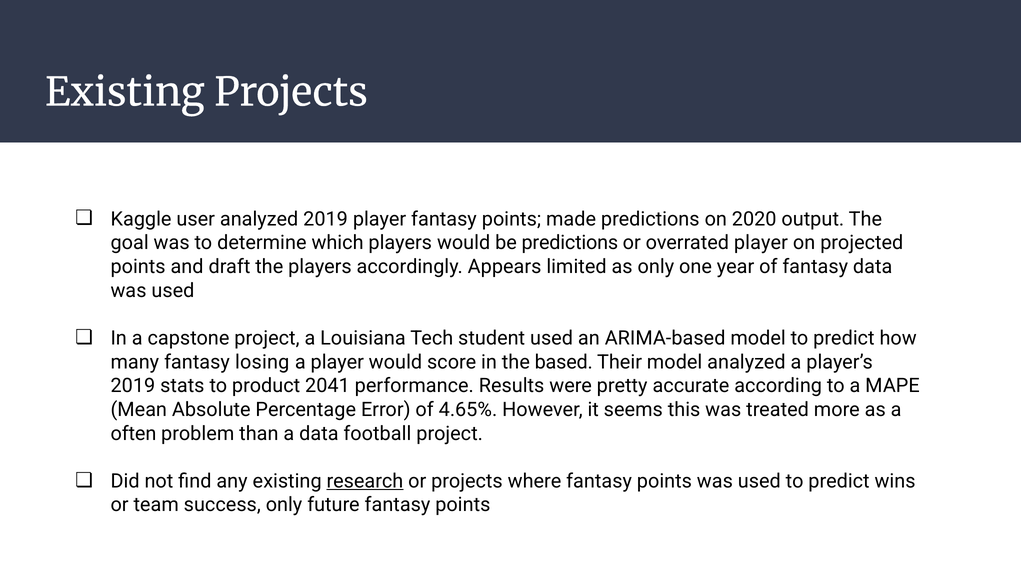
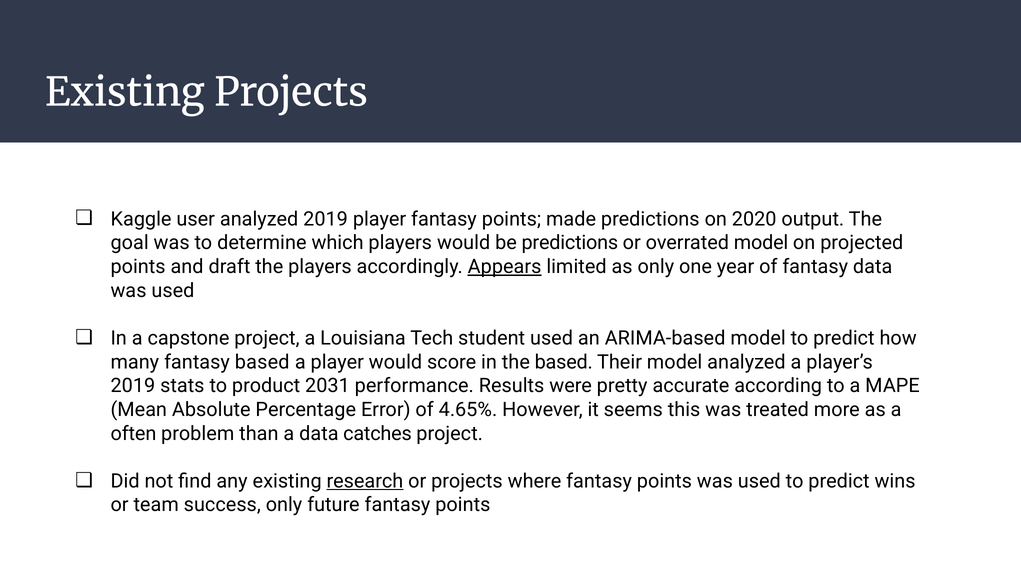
overrated player: player -> model (761, 243)
Appears underline: none -> present (505, 267)
fantasy losing: losing -> based (262, 362)
2041: 2041 -> 2031 (327, 386)
football: football -> catches (377, 434)
